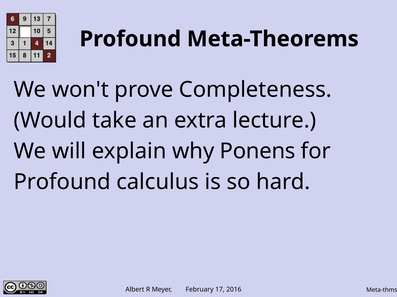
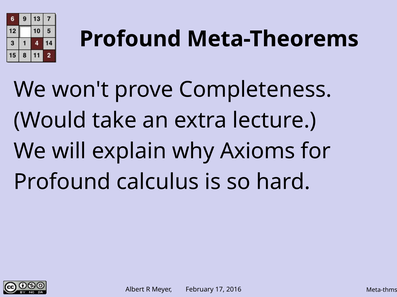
Ponens: Ponens -> Axioms (258, 152)
